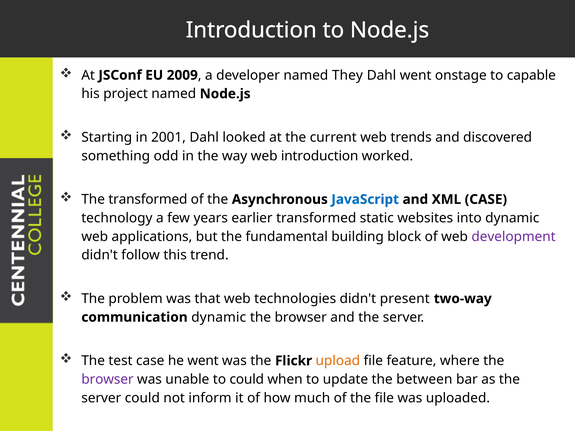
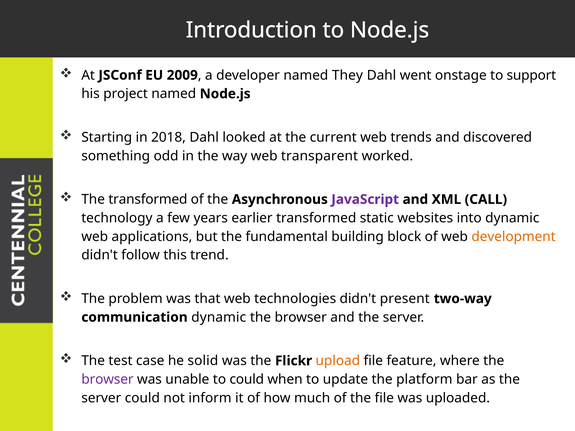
capable: capable -> support (531, 75)
2001: 2001 -> 2018 (168, 137)
web introduction: introduction -> transparent (320, 156)
JavaScript colour: blue -> purple (365, 200)
XML CASE: CASE -> CALL (486, 200)
development colour: purple -> orange (514, 237)
he went: went -> solid (203, 361)
between: between -> platform (424, 380)
